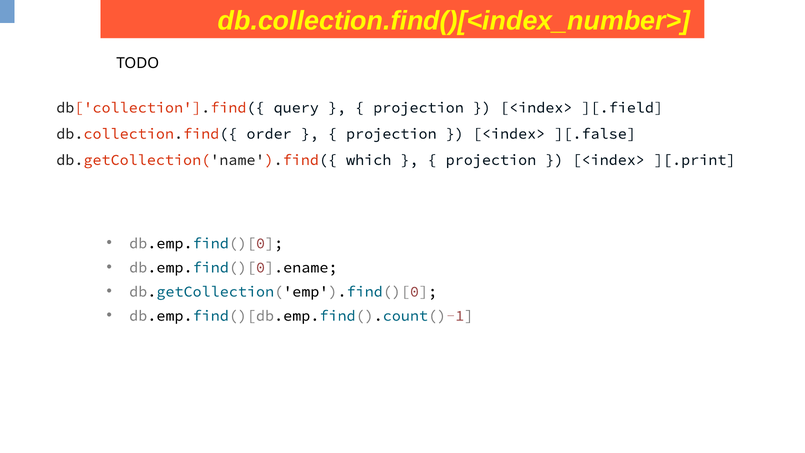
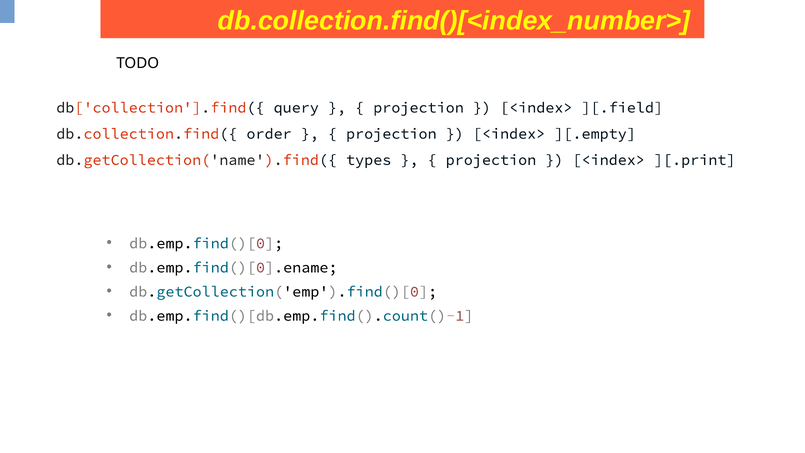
][.false: ][.false -> ][.empty (595, 134)
which: which -> types (369, 160)
